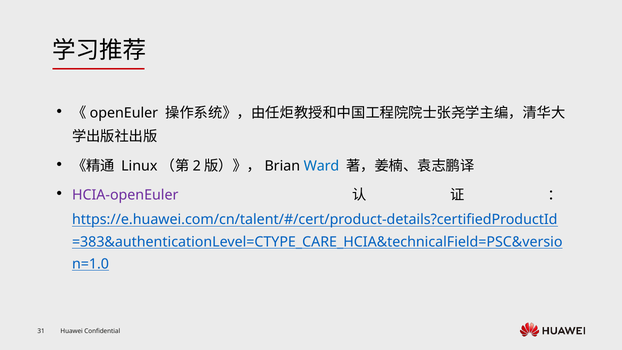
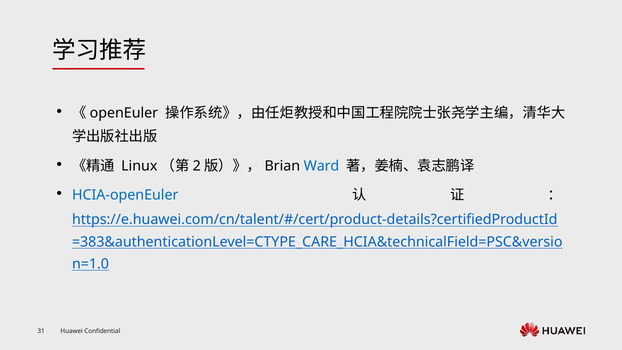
HCIA-openEuler colour: purple -> blue (125, 195)
